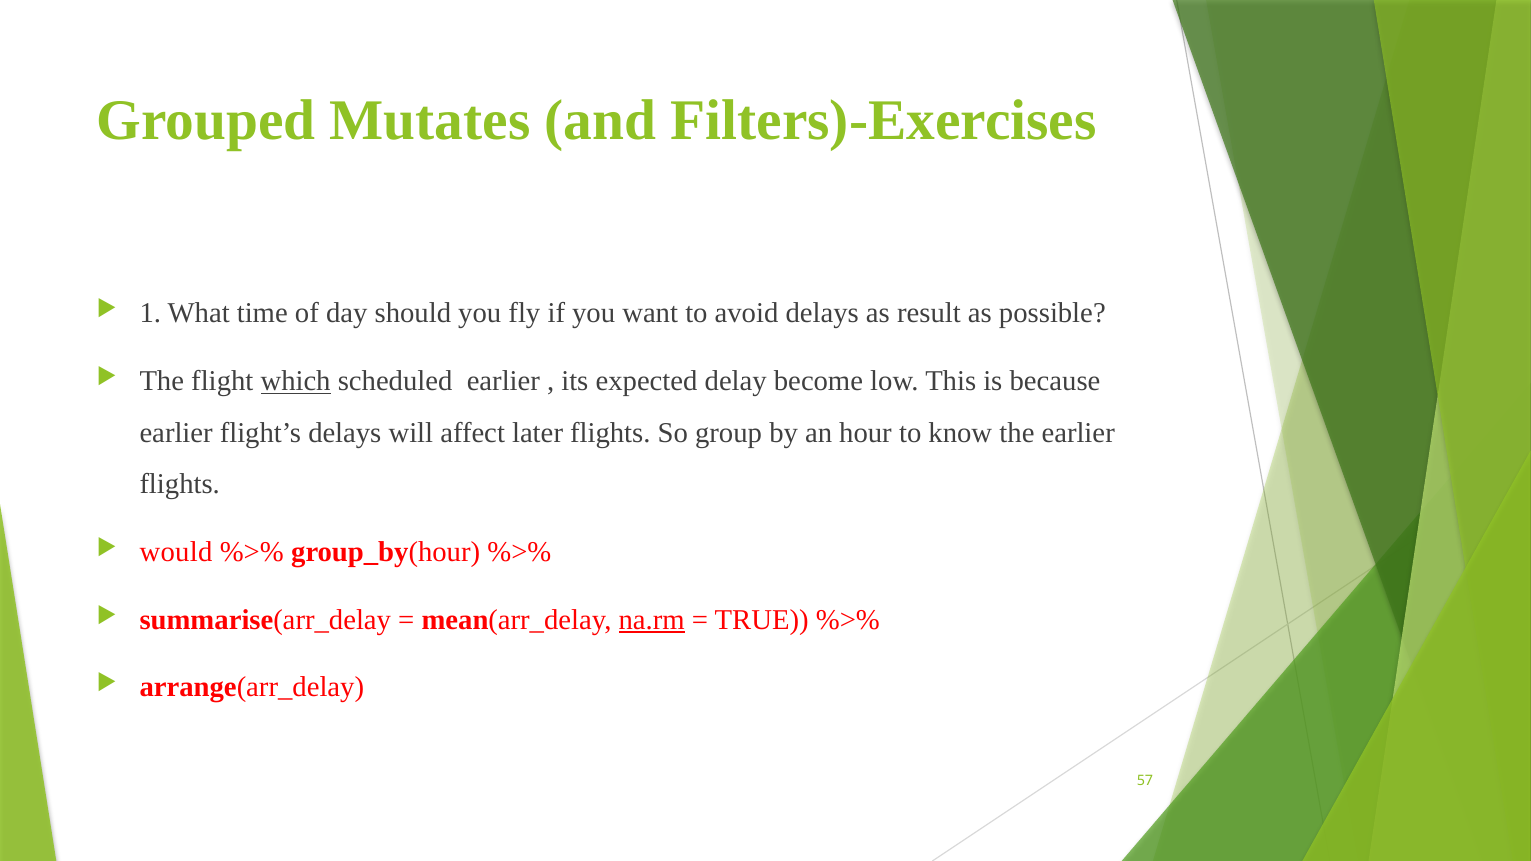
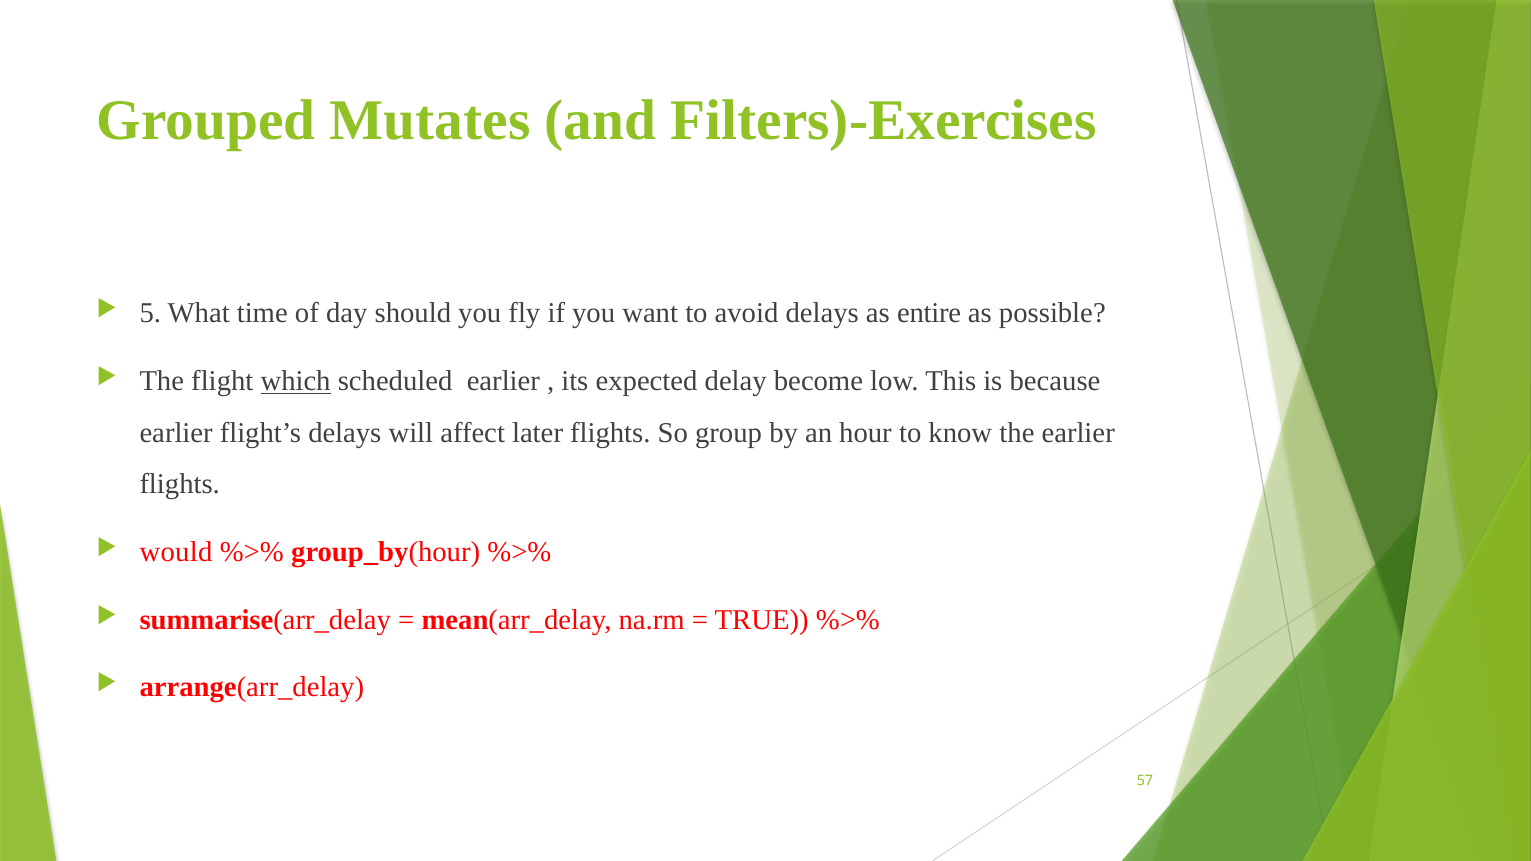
1: 1 -> 5 (150, 314)
result: result -> entire (929, 314)
na.rm underline: present -> none (652, 620)
